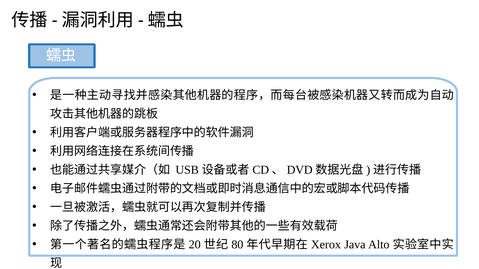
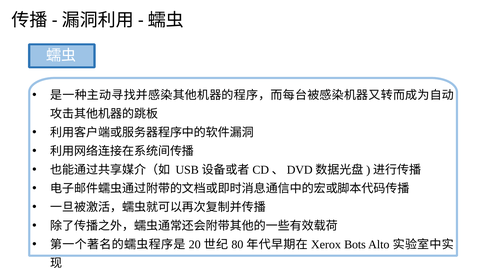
Java: Java -> Bots (355, 245)
